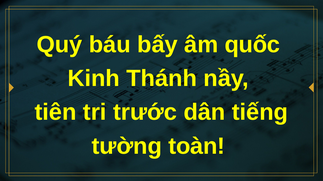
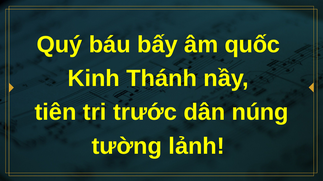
tiếng: tiếng -> núng (260, 113)
toàn: toàn -> lảnh (197, 147)
